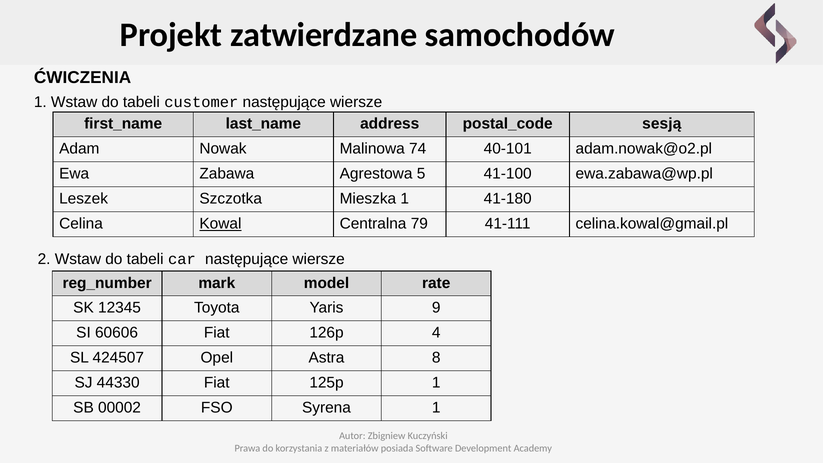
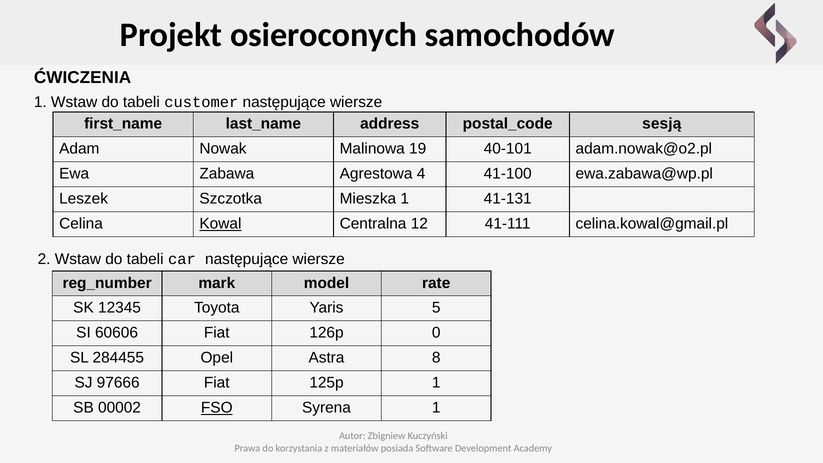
zatwierdzane: zatwierdzane -> osieroconych (324, 35)
74: 74 -> 19 (418, 149)
5: 5 -> 4 (421, 174)
41-180: 41-180 -> 41-131 (508, 199)
79: 79 -> 12 (419, 224)
9: 9 -> 5 (436, 308)
4: 4 -> 0 (436, 333)
424507: 424507 -> 284455 (118, 358)
44330: 44330 -> 97666 (118, 383)
FSO underline: none -> present (217, 408)
